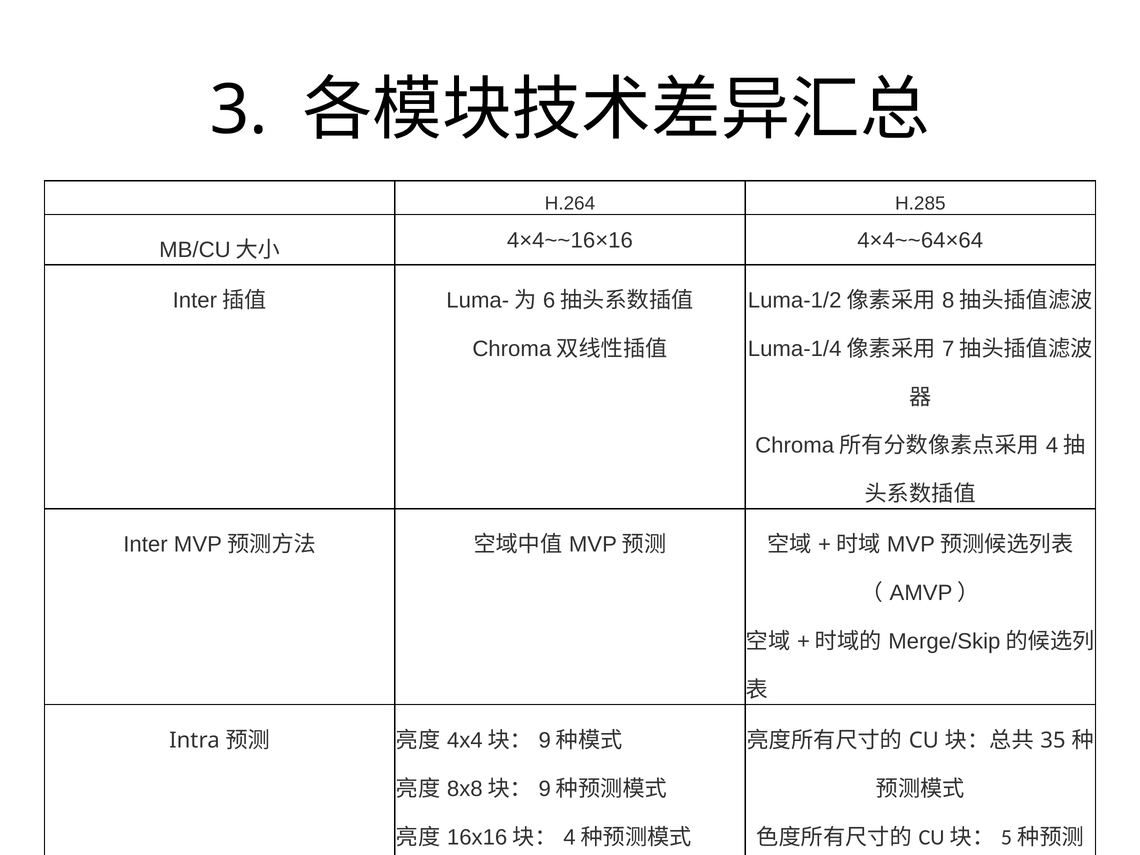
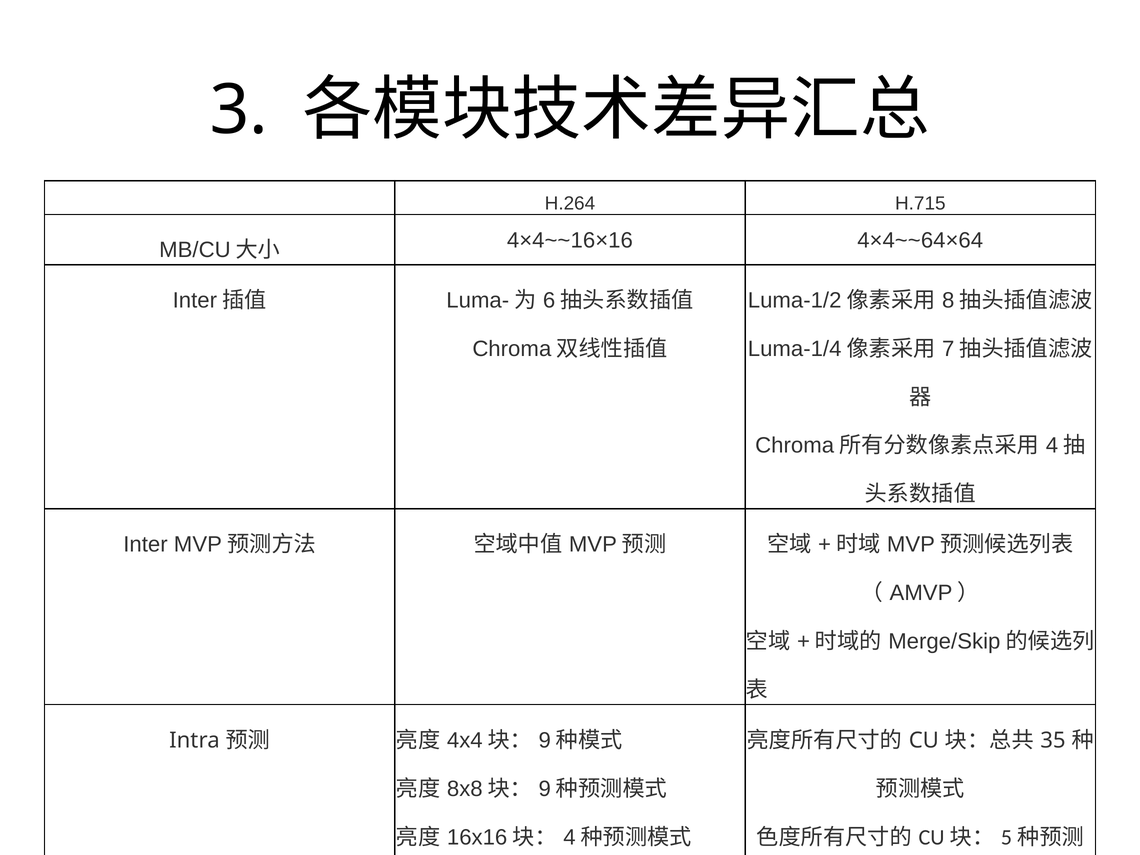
H.285: H.285 -> H.715 (920, 203)
